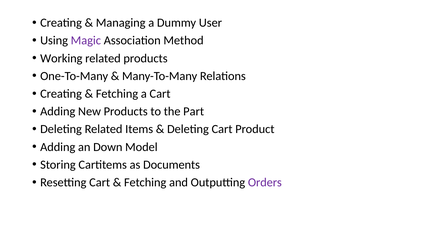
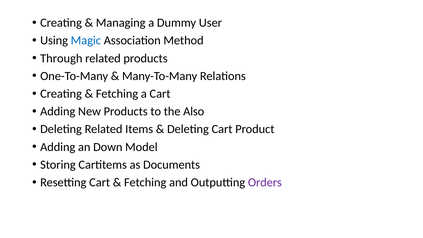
Magic colour: purple -> blue (86, 41)
Working: Working -> Through (61, 58)
Part: Part -> Also (194, 111)
